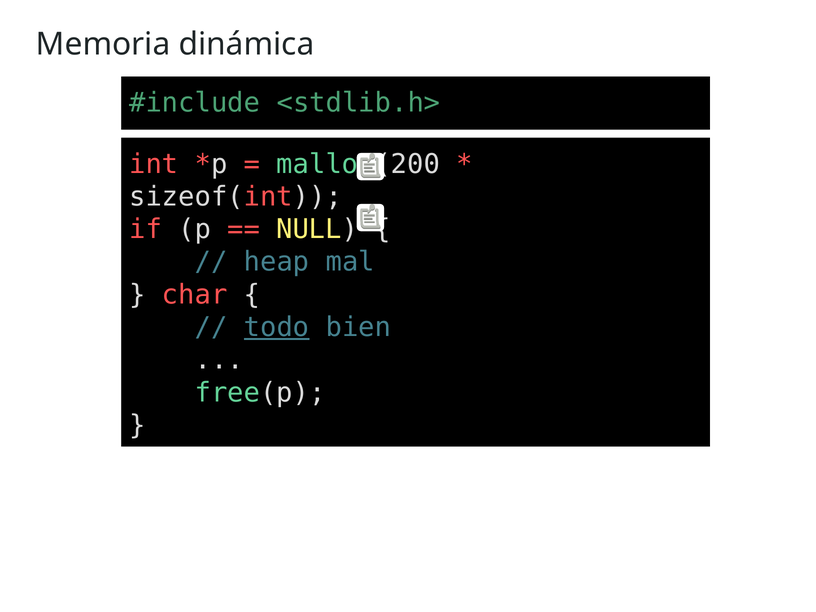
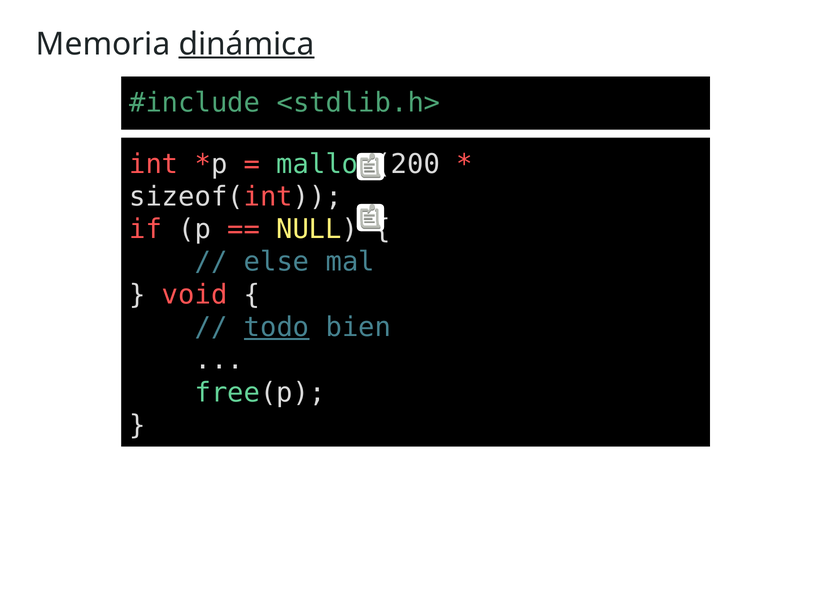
dinámica underline: none -> present (247, 44)
heap: heap -> else (277, 262)
char: char -> void (195, 295)
